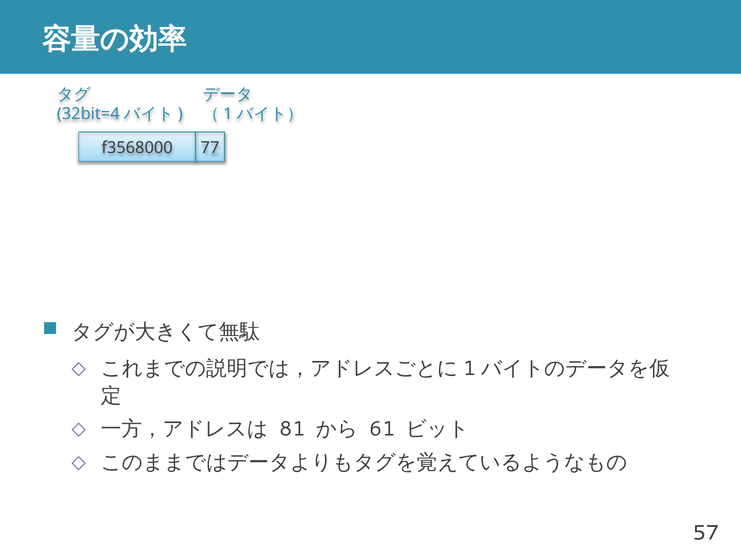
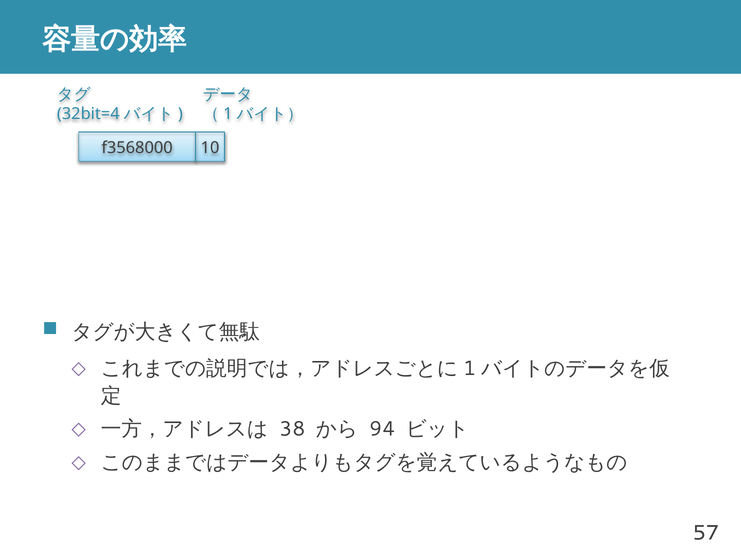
77: 77 -> 10 (210, 148)
81: 81 -> 38 (292, 429)
61: 61 -> 94 (382, 429)
